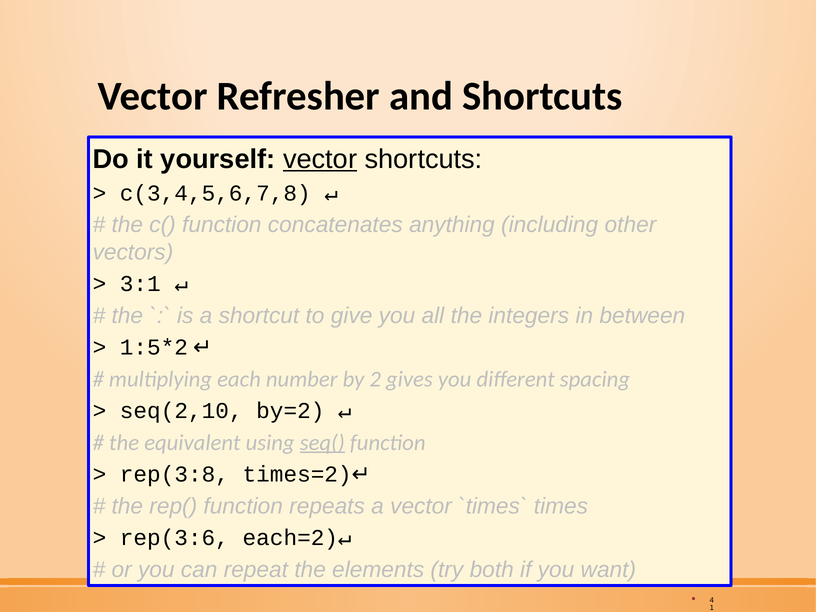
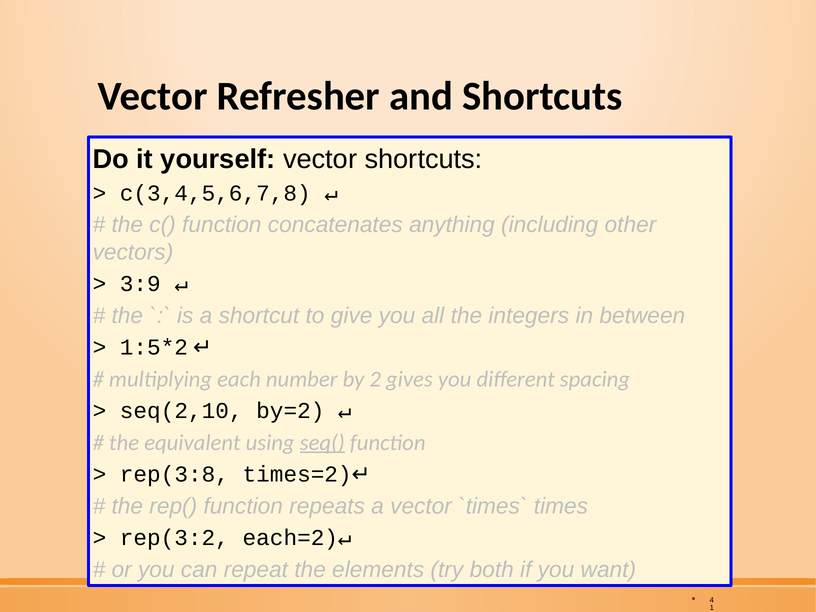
vector underline: present -> none (320, 159)
3:1: 3:1 -> 3:9 (140, 284)
rep(3:6: rep(3:6 -> rep(3:2 (174, 538)
